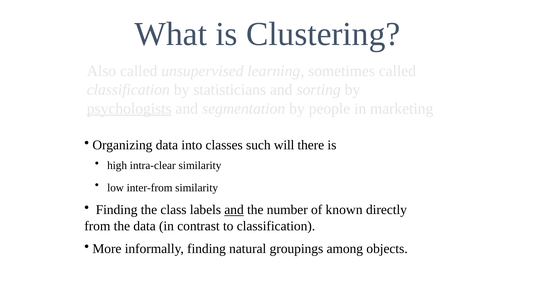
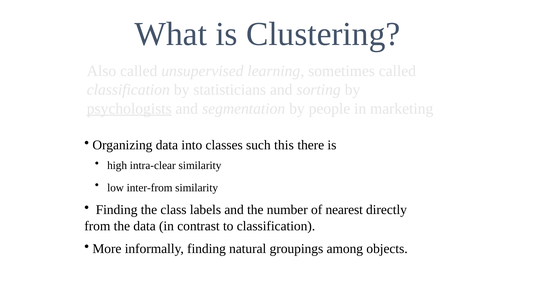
will: will -> this (284, 145)
and underline: present -> none (234, 210)
known: known -> nearest (344, 210)
